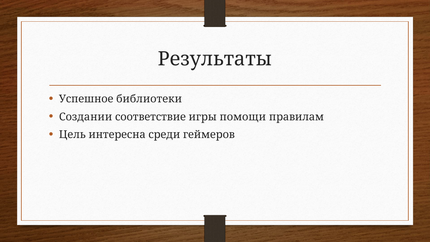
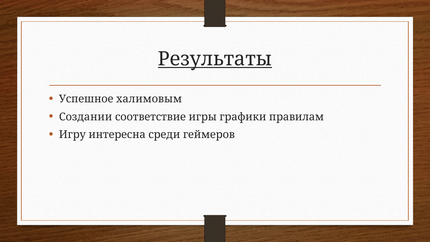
Результаты underline: none -> present (215, 59)
библиотеки: библиотеки -> халимовым (149, 99)
помощи: помощи -> графики (243, 117)
Цель: Цель -> Игру (72, 134)
